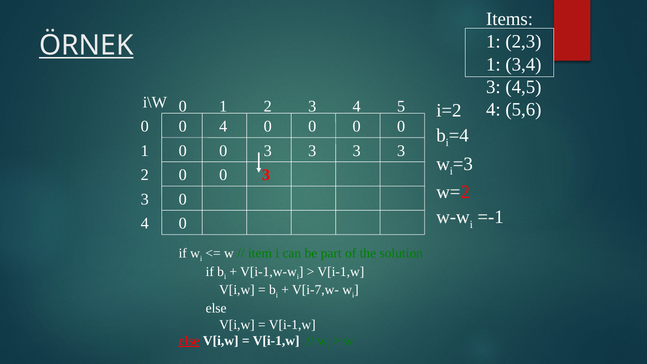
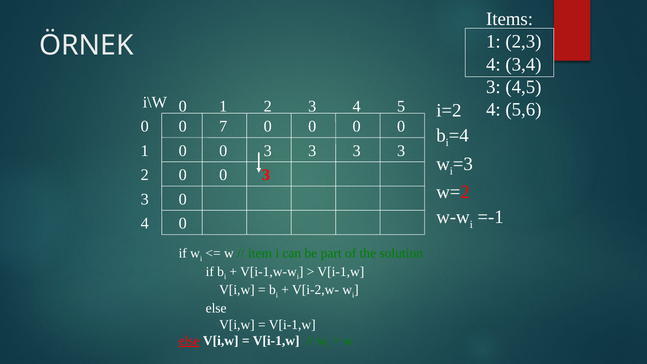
ÖRNEK underline: present -> none (86, 45)
1: 1 -> 4 (493, 64)
0 4: 4 -> 7 (223, 126)
V[i-7,w-: V[i-7,w- -> V[i-2,w- (315, 290)
